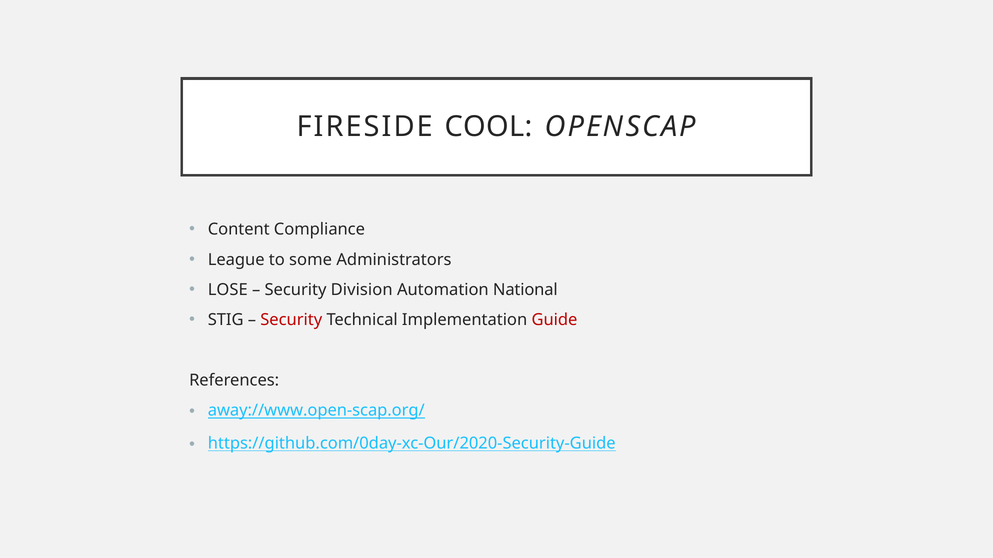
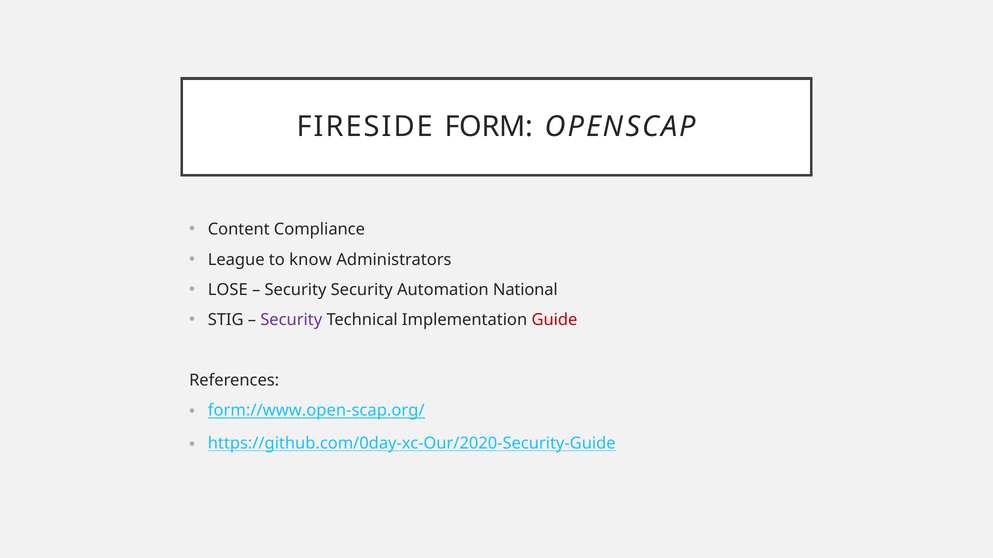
COOL: COOL -> FORM (489, 127)
some: some -> know (310, 260)
Security Division: Division -> Security (362, 290)
Security colour: red -> purple (291, 320)
away://www.open-scap.org/: away://www.open-scap.org/ -> form://www.open-scap.org/ (316, 411)
